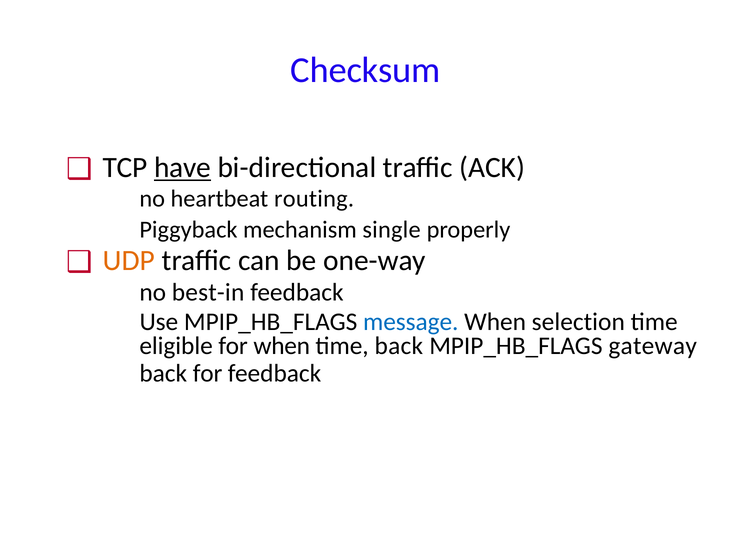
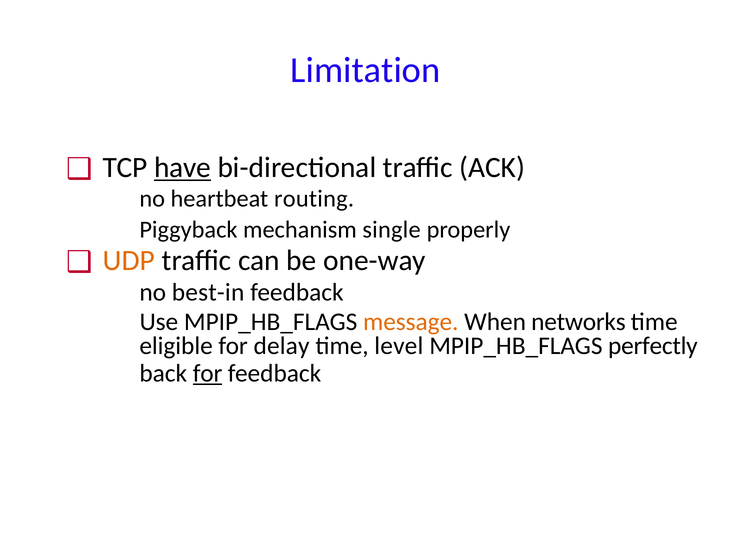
Checksum: Checksum -> Limitation (365, 70)
message colour: blue -> orange (411, 322)
selection: selection -> networks (578, 322)
for when: when -> delay (282, 346)
time back: back -> level (399, 346)
gateway: gateway -> perfectly (653, 346)
for underline: none -> present (208, 374)
